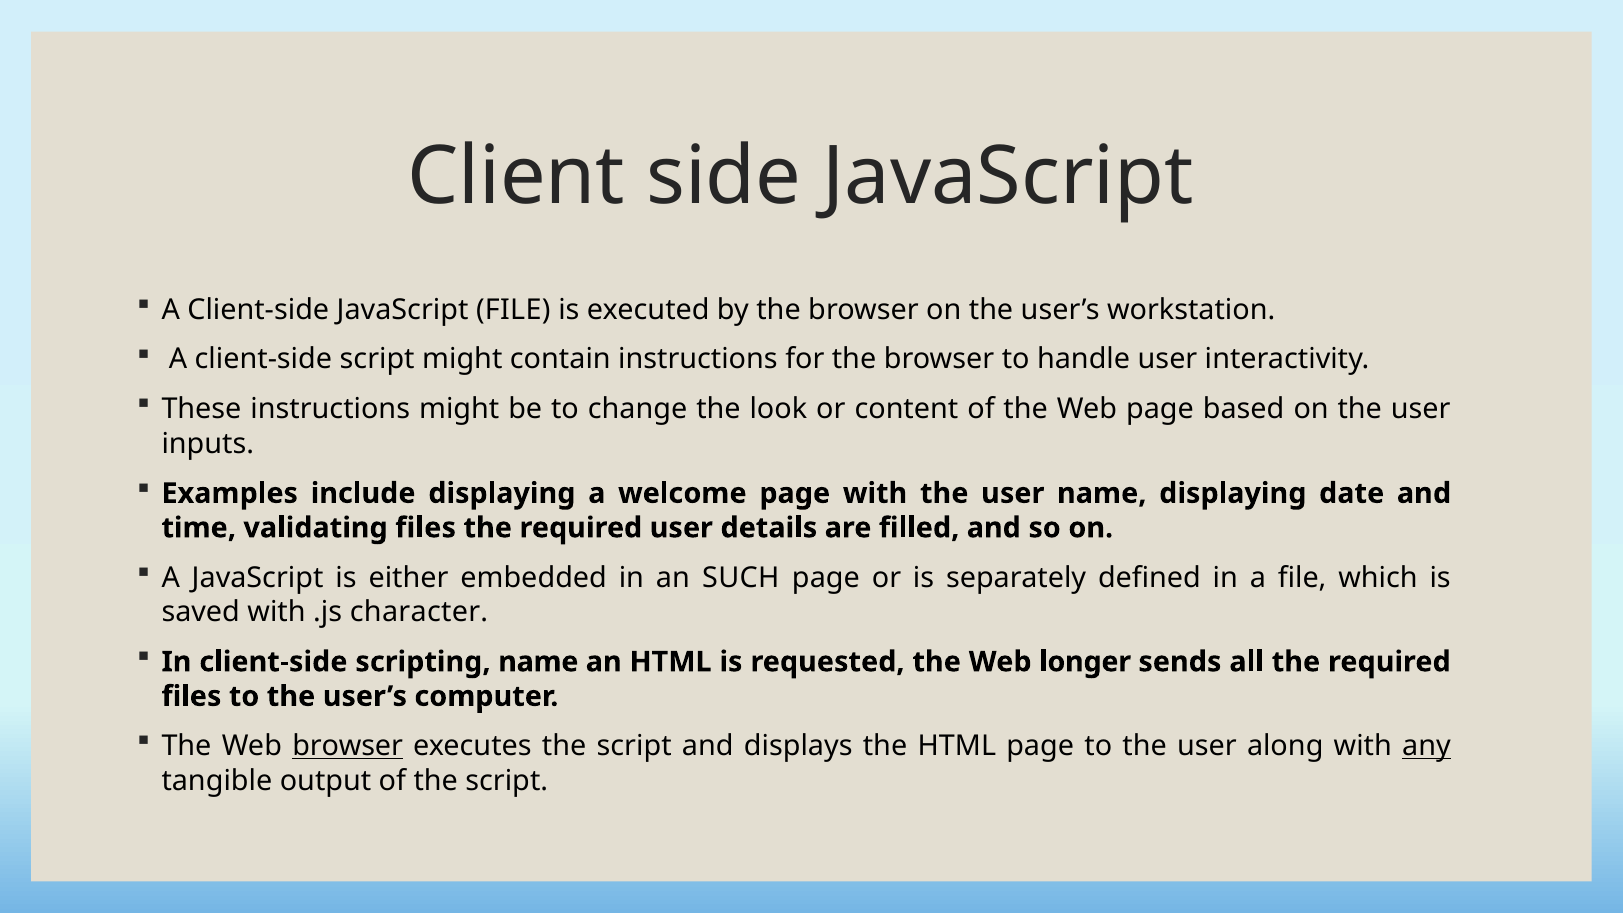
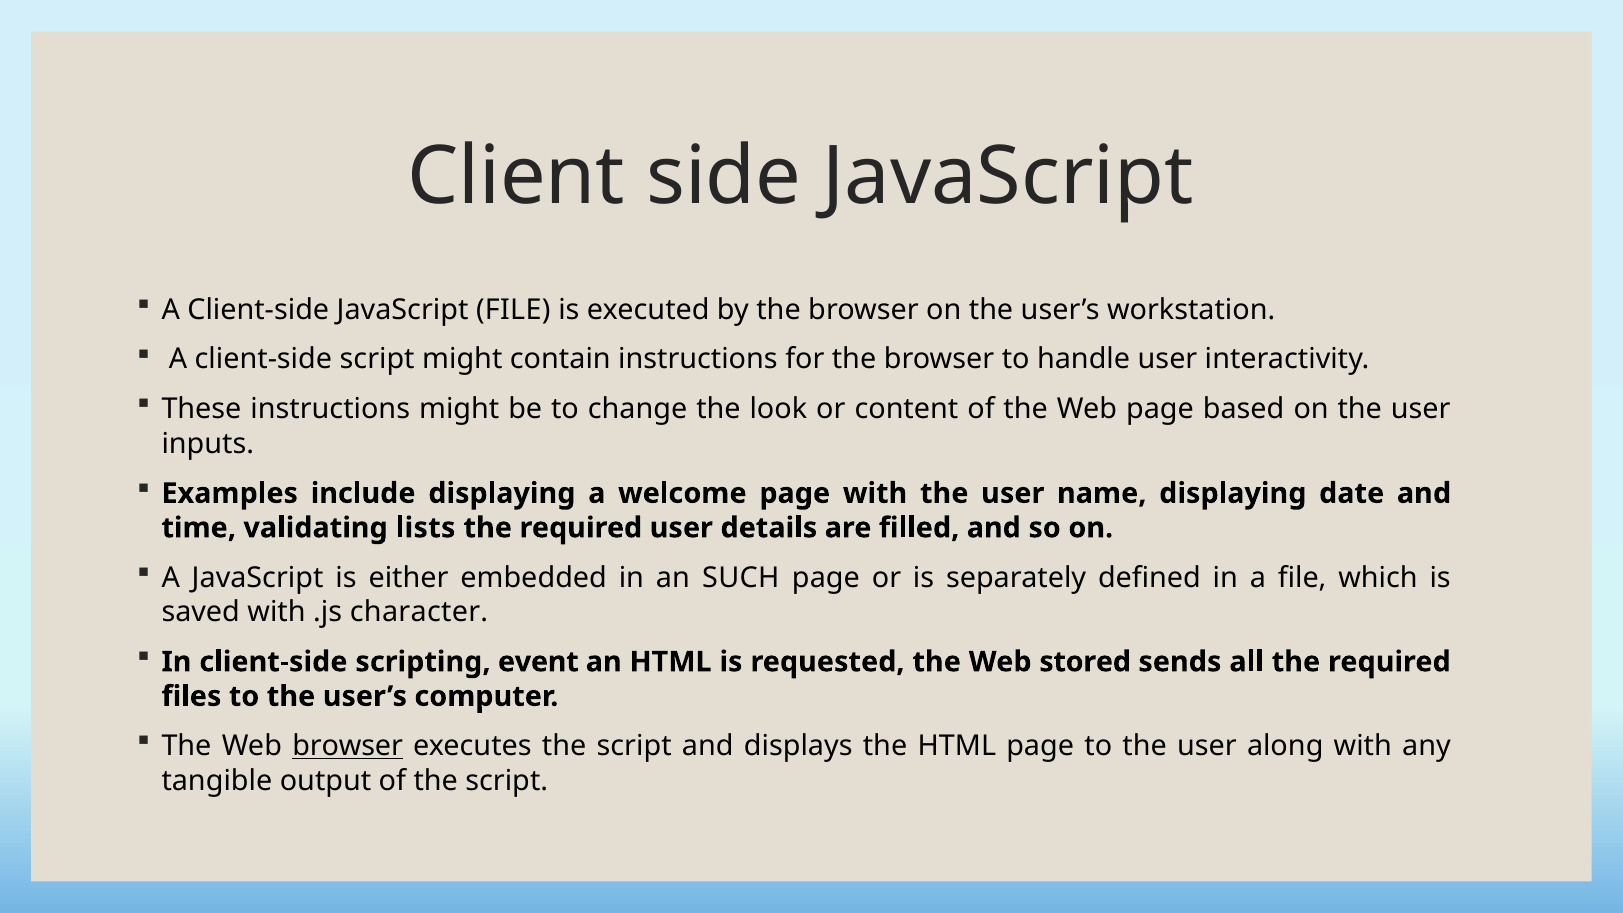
validating files: files -> lists (426, 528)
scripting name: name -> event (538, 662)
longer: longer -> stored (1085, 662)
any underline: present -> none (1426, 746)
